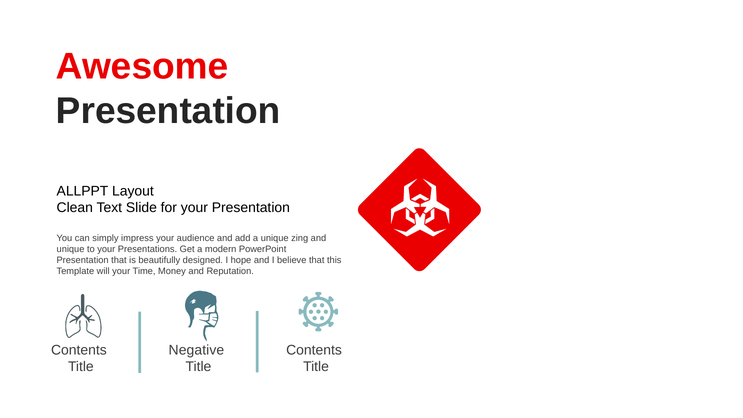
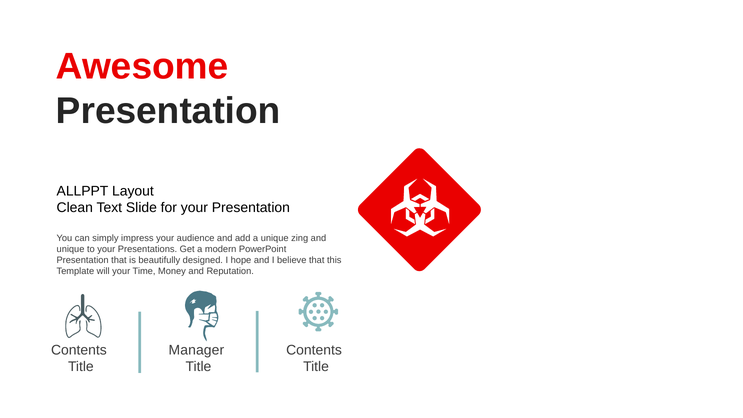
Negative: Negative -> Manager (196, 350)
